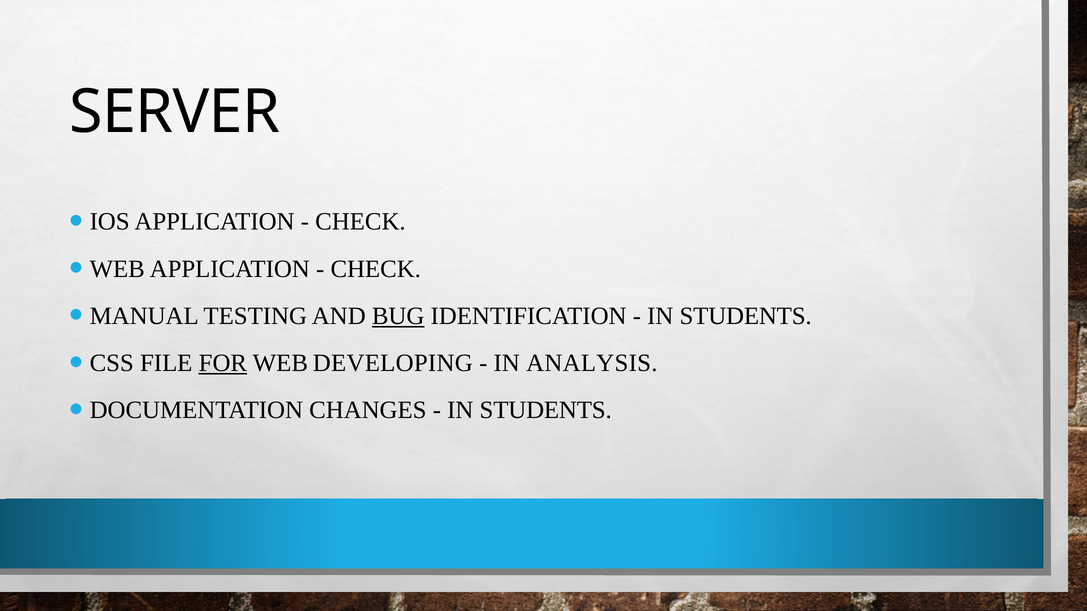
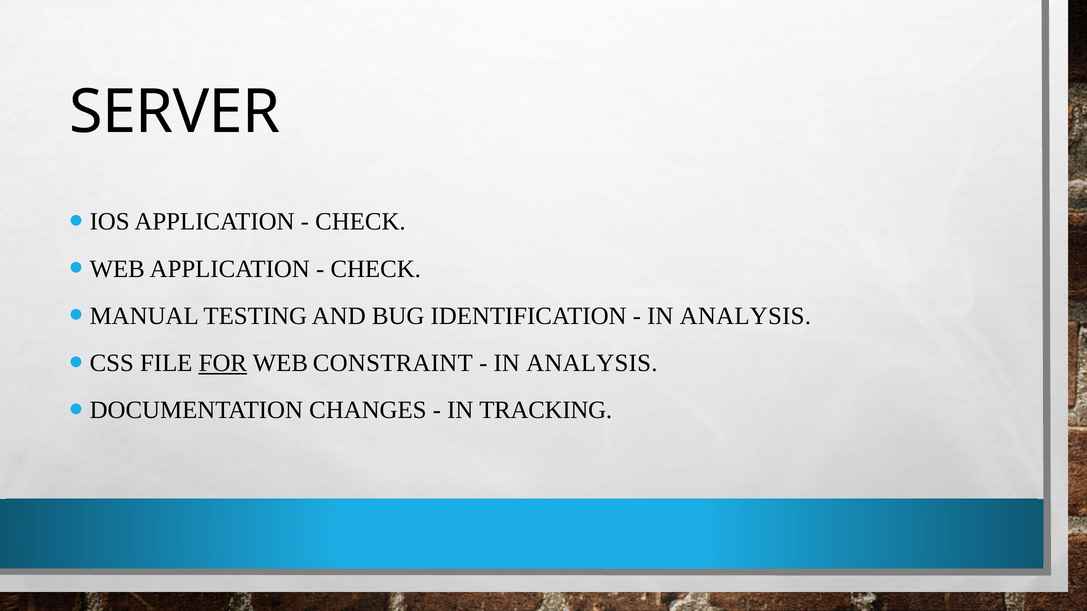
BUG underline: present -> none (398, 316)
STUDENTS: STUDENTS -> ANALYSIS (745, 316)
DEVELOPING: DEVELOPING -> CONSTRAINT (393, 363)
STUDENTS: STUDENTS -> TRACKING (546, 410)
